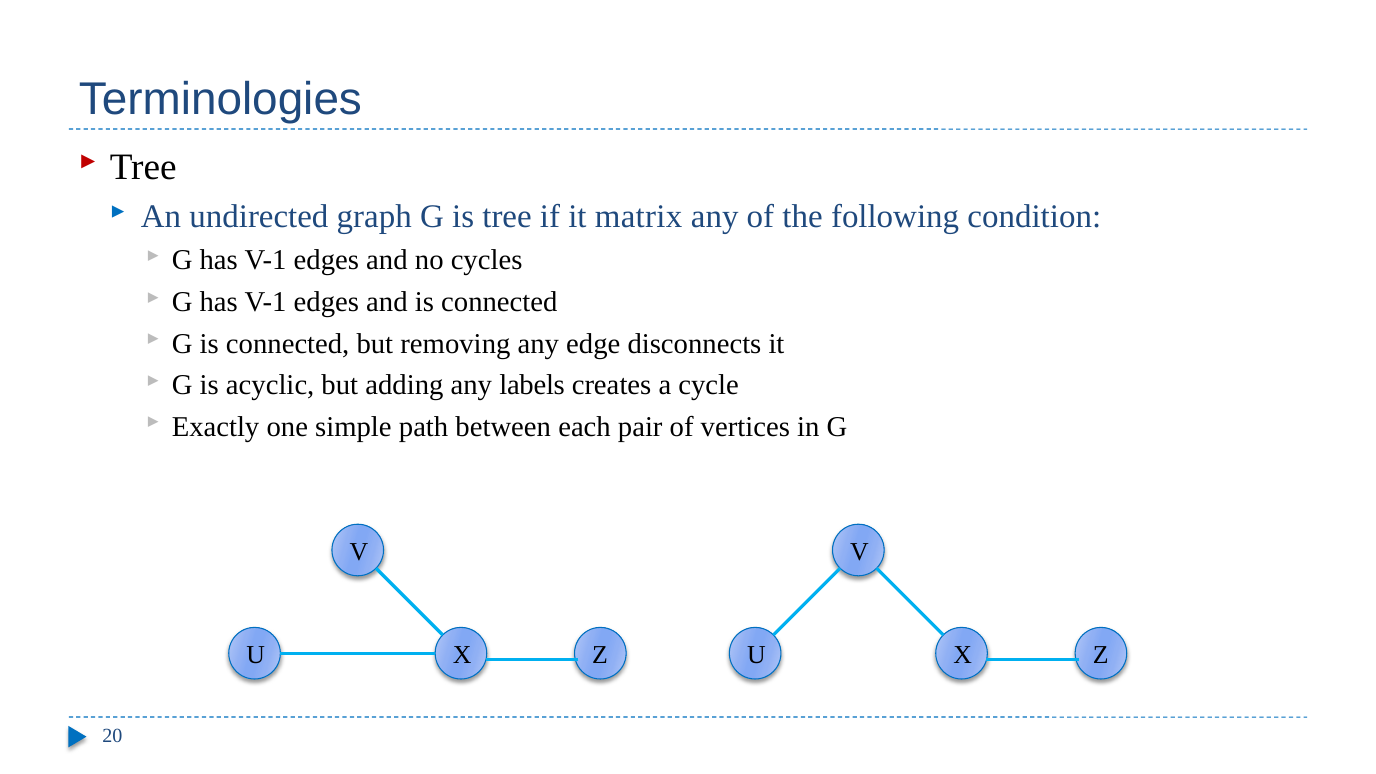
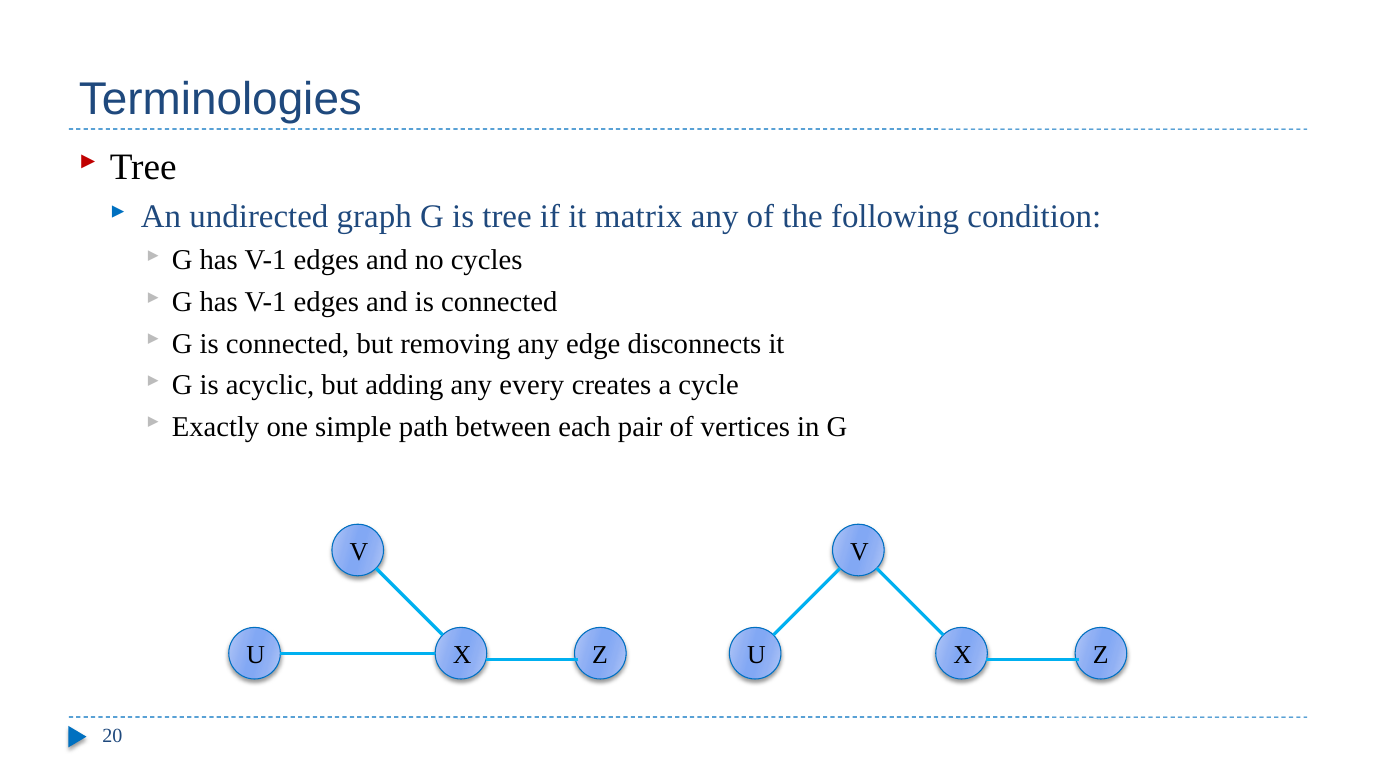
labels: labels -> every (532, 385)
